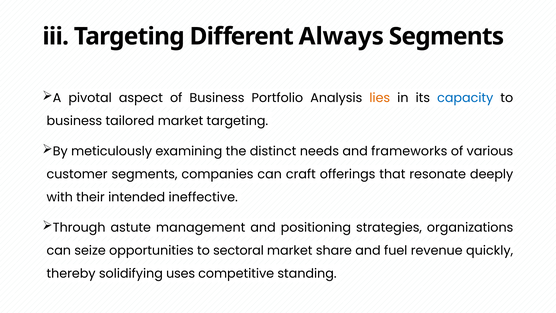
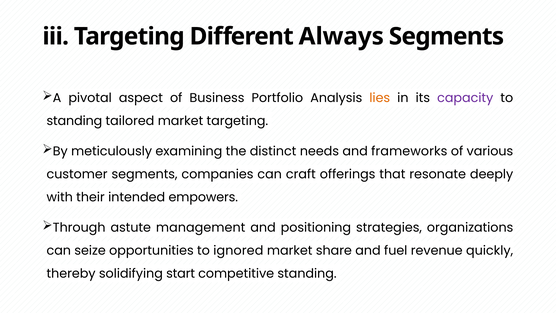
capacity colour: blue -> purple (465, 98)
business: business -> standing (74, 121)
ineffective: ineffective -> empowers (203, 197)
sectoral: sectoral -> ignored (238, 250)
uses: uses -> start (181, 273)
